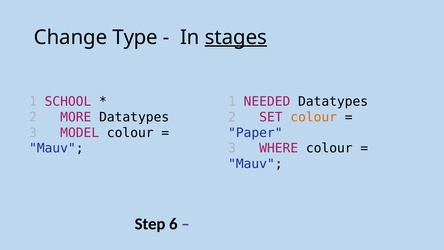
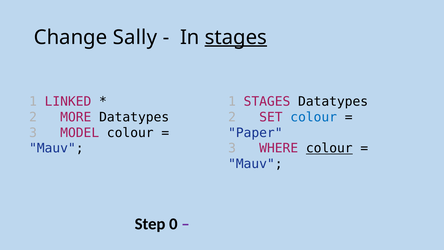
Type: Type -> Sally (135, 37)
SCHOOL: SCHOOL -> LINKED (68, 102)
1 NEEDED: NEEDED -> STAGES (267, 102)
colour colour: orange -> blue (314, 117)
colour underline: none -> present (329, 148)
6: 6 -> 0 (173, 224)
